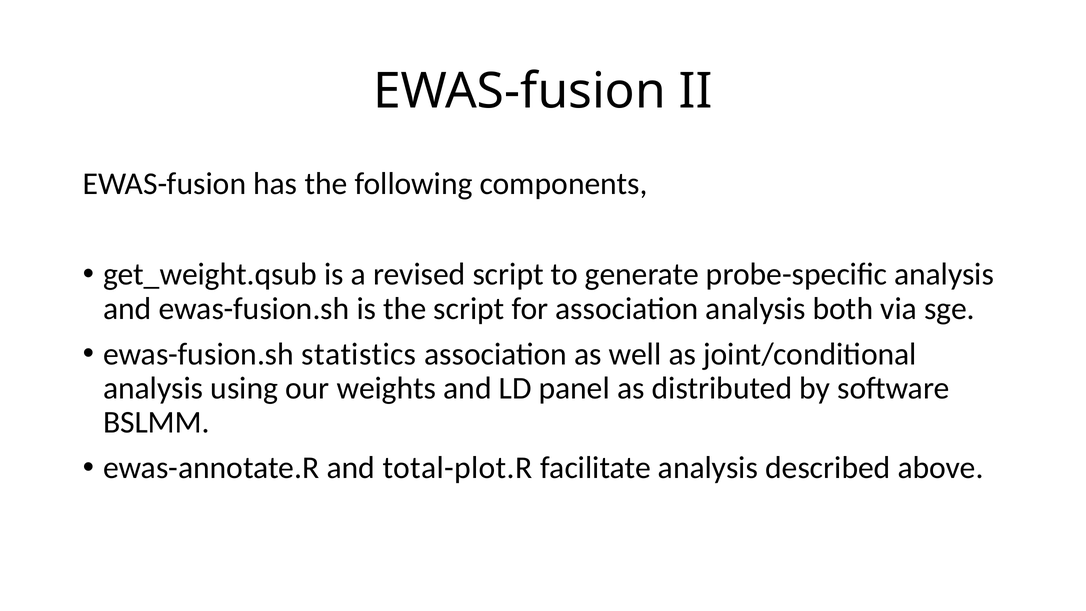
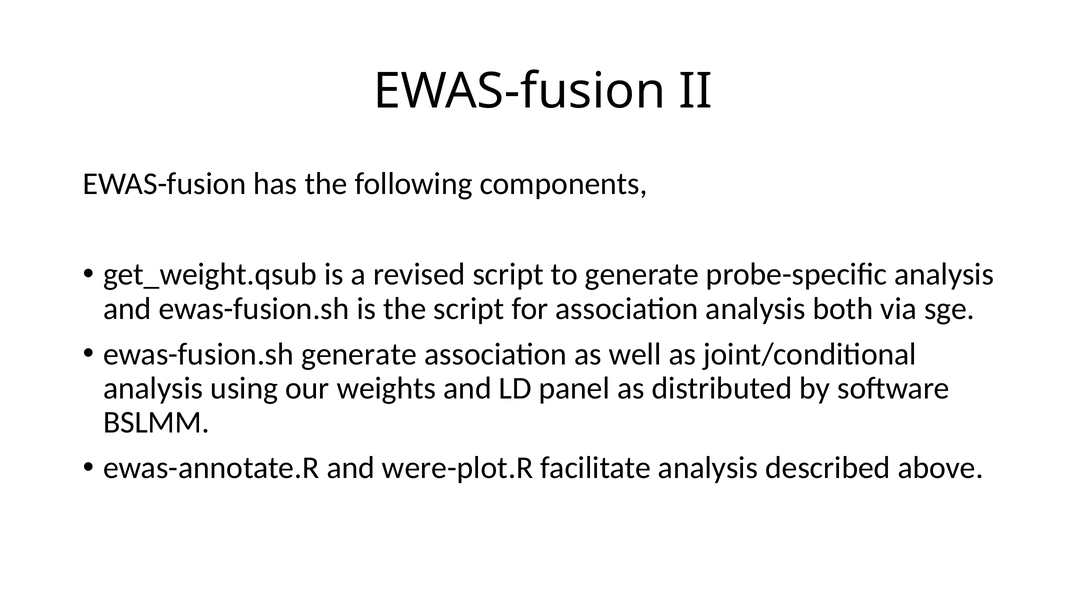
ewas-fusion.sh statistics: statistics -> generate (359, 354)
total-plot.R: total-plot.R -> were-plot.R (458, 468)
